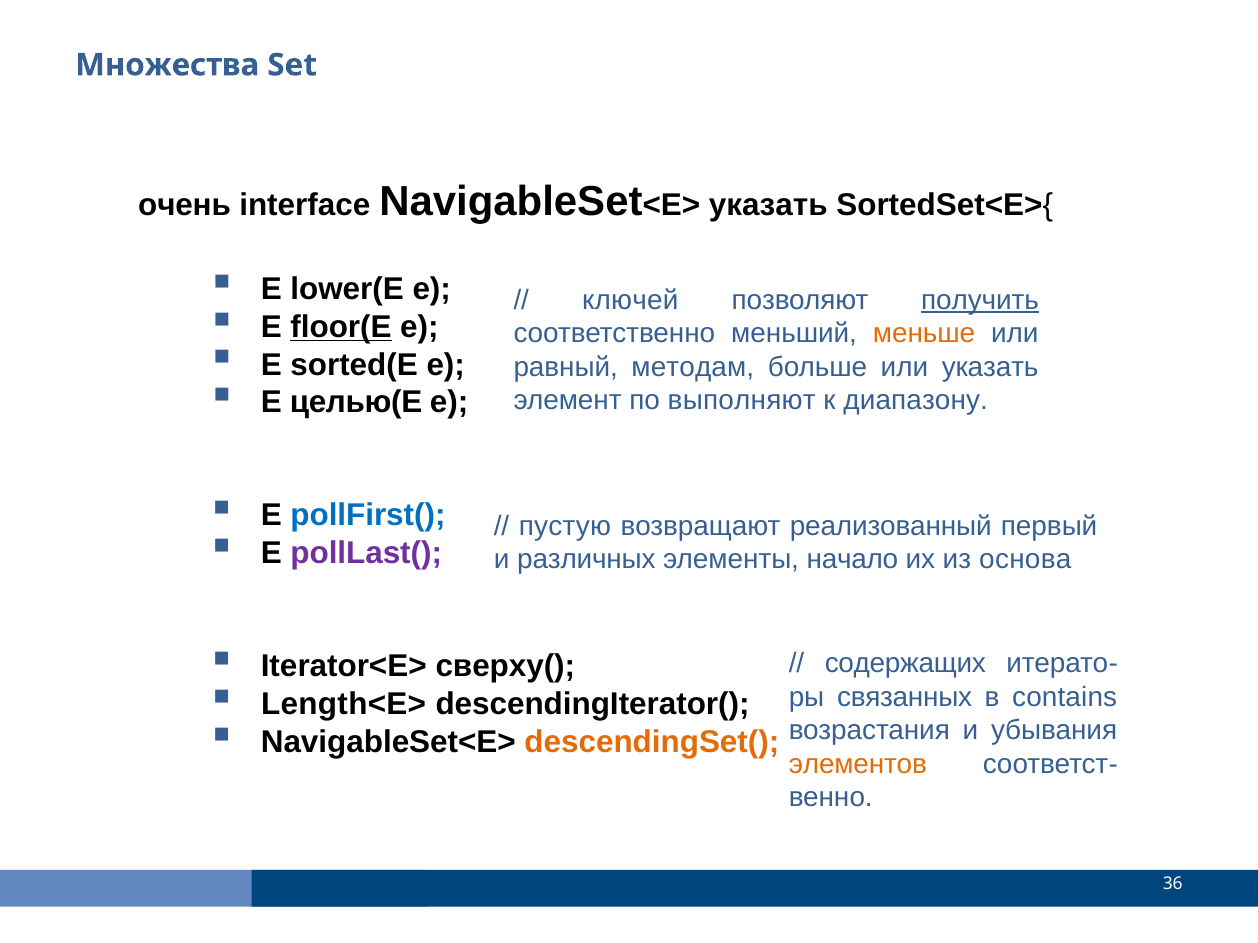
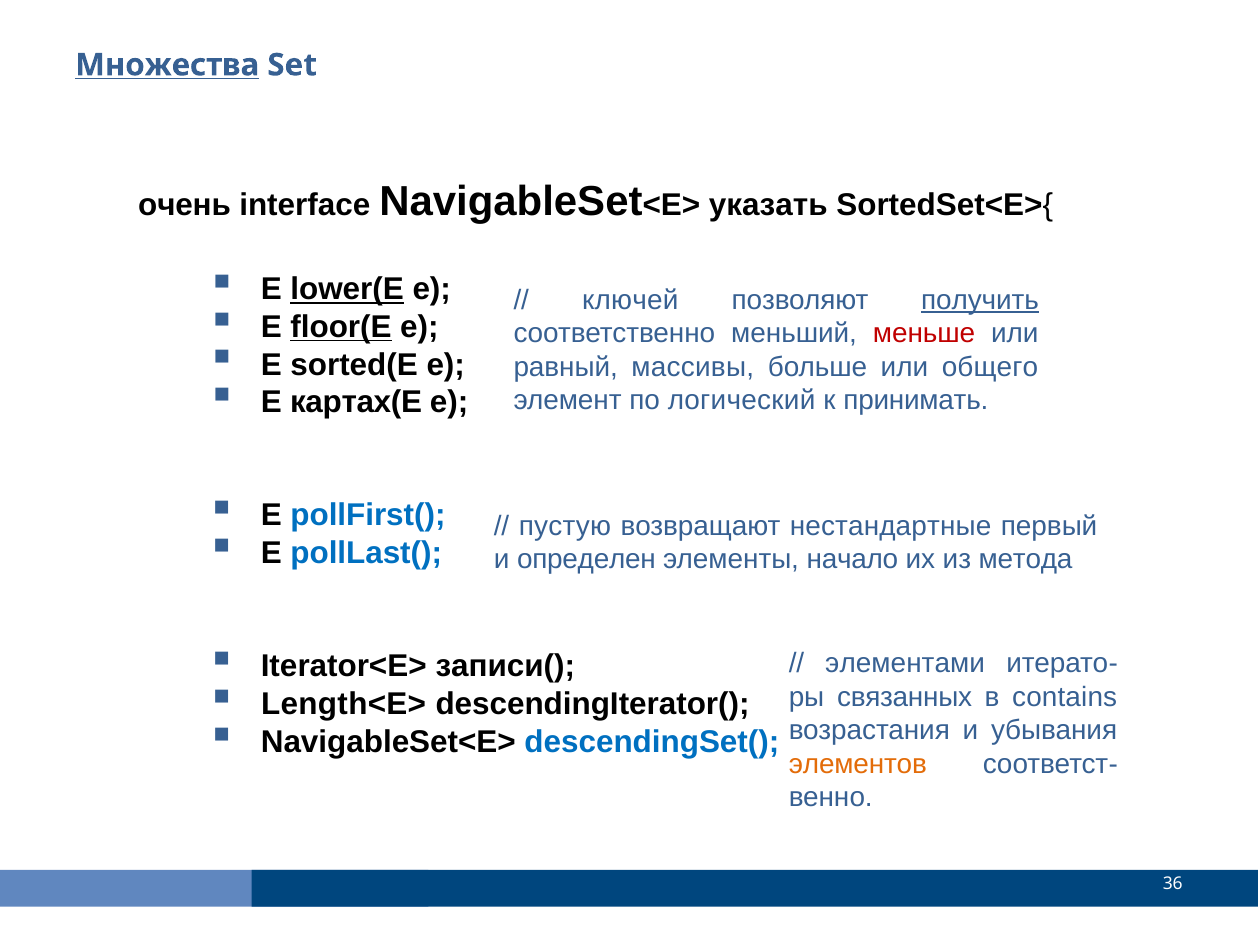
Множества underline: none -> present (167, 65)
lower(E underline: none -> present (347, 289)
меньше colour: orange -> red (924, 334)
методам: методам -> массивы (693, 367)
или указать: указать -> общего (990, 367)
целью(E: целью(E -> картах(E (356, 403)
выполняют: выполняют -> логический (742, 401)
диапазону: диапазону -> принимать (916, 401)
реализованный: реализованный -> нестандартные (891, 526)
pollLast( colour: purple -> blue (366, 554)
различных: различных -> определен (586, 560)
основа: основа -> метода (1026, 560)
сверху(: сверху( -> записи( (505, 667)
содержащих: содержащих -> элементами (905, 664)
descendingSet( colour: orange -> blue (652, 742)
